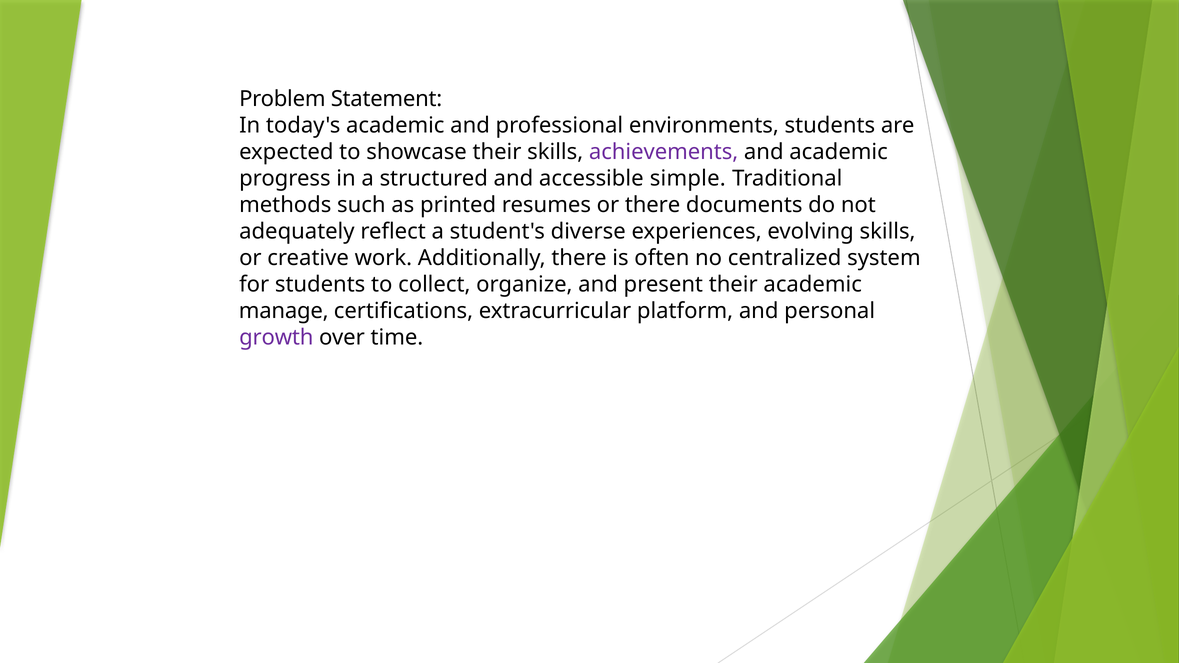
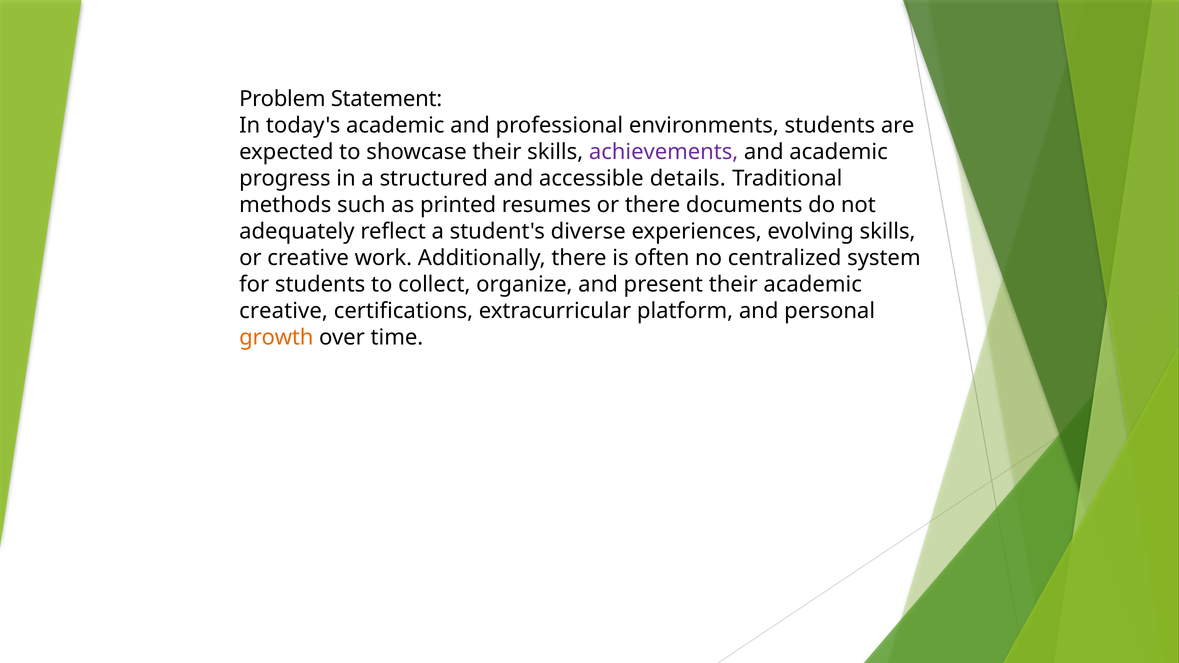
simple: simple -> details (688, 179)
manage: manage -> creative (284, 311)
growth colour: purple -> orange (276, 338)
